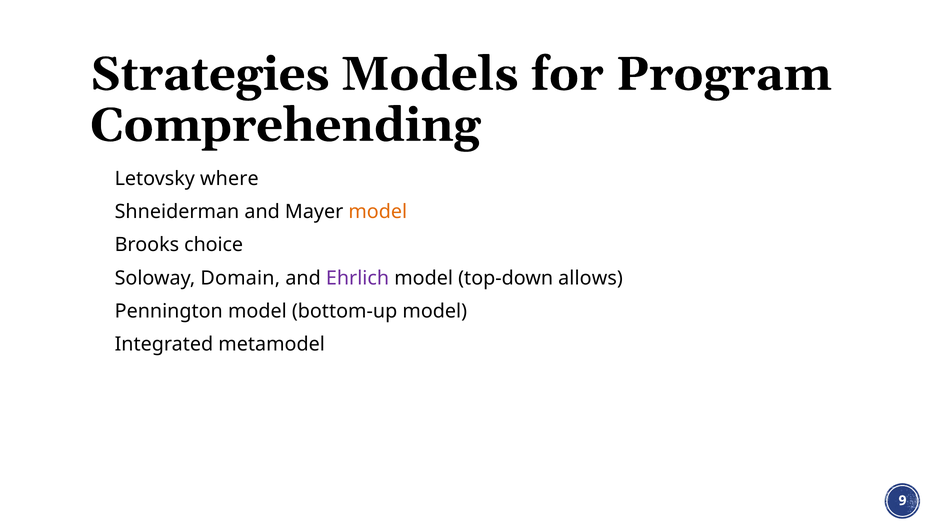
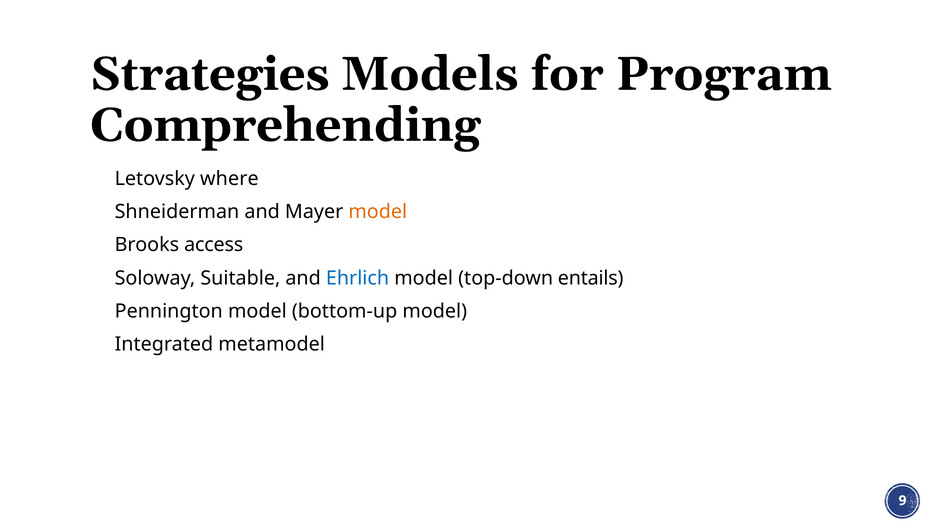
choice: choice -> access (214, 245)
Domain: Domain -> Suitable (240, 278)
Ehrlich colour: purple -> blue (358, 278)
allows: allows -> entails (591, 278)
